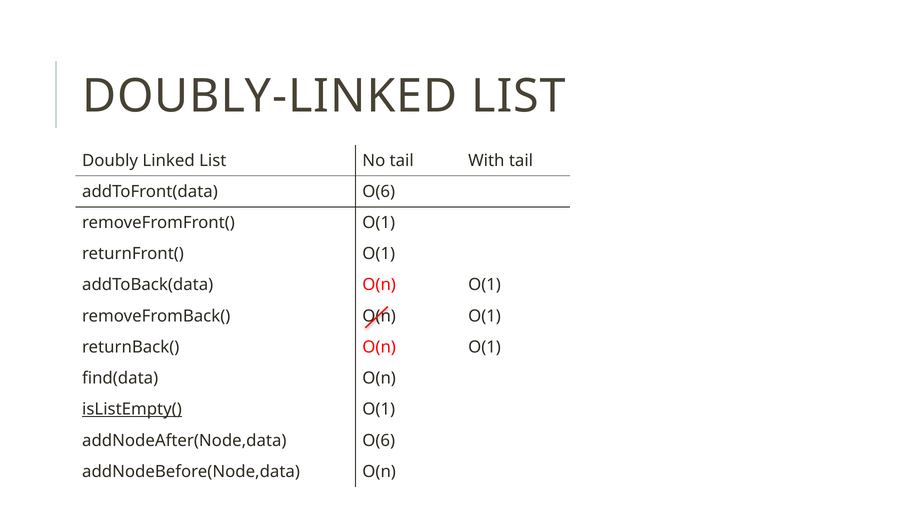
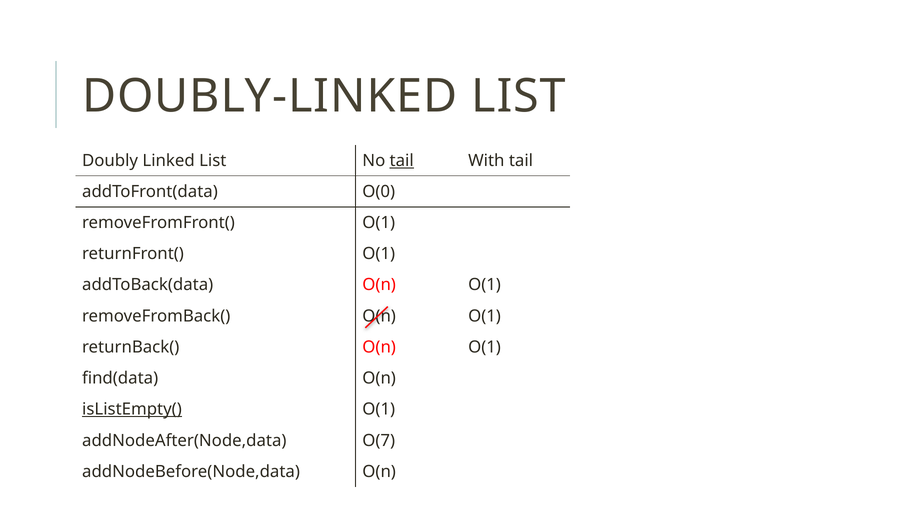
tail underline: none -> present (402, 161)
addToFront(data O(6: O(6 -> O(0 (379, 191)
addNodeAfter(Node,data O(6: O(6 -> O(7 (379, 440)
